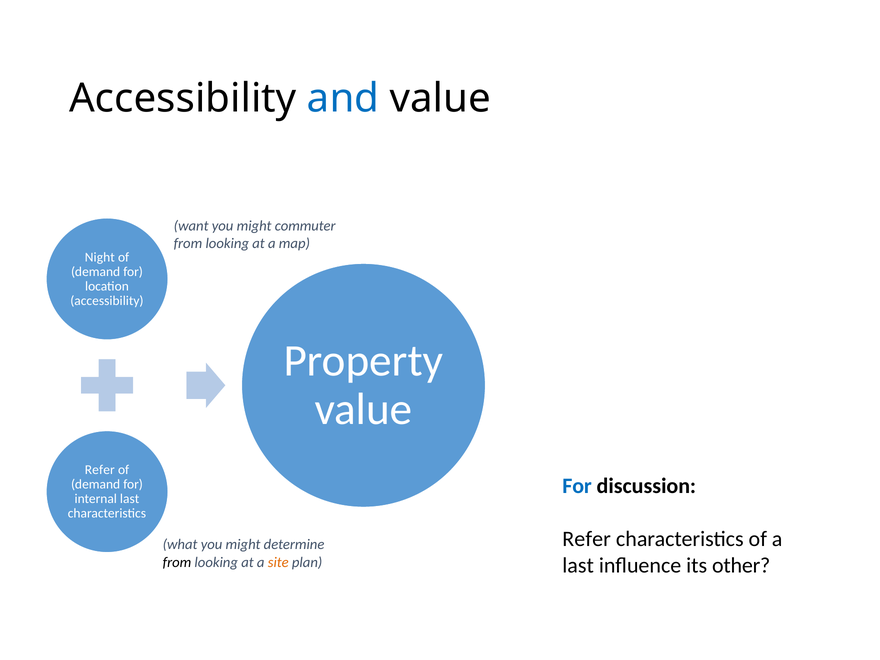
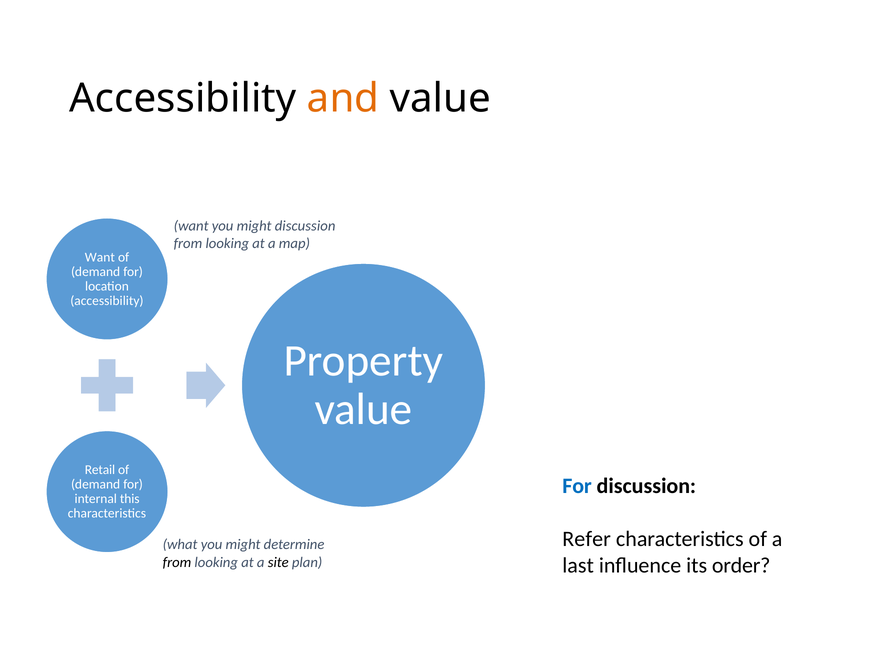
and colour: blue -> orange (343, 99)
might commuter: commuter -> discussion (305, 226)
Night: Night -> Want (100, 257)
Refer: Refer -> Retail (100, 470)
last: last -> this (130, 499)
site colour: orange -> black (278, 562)
other: other -> order (741, 565)
